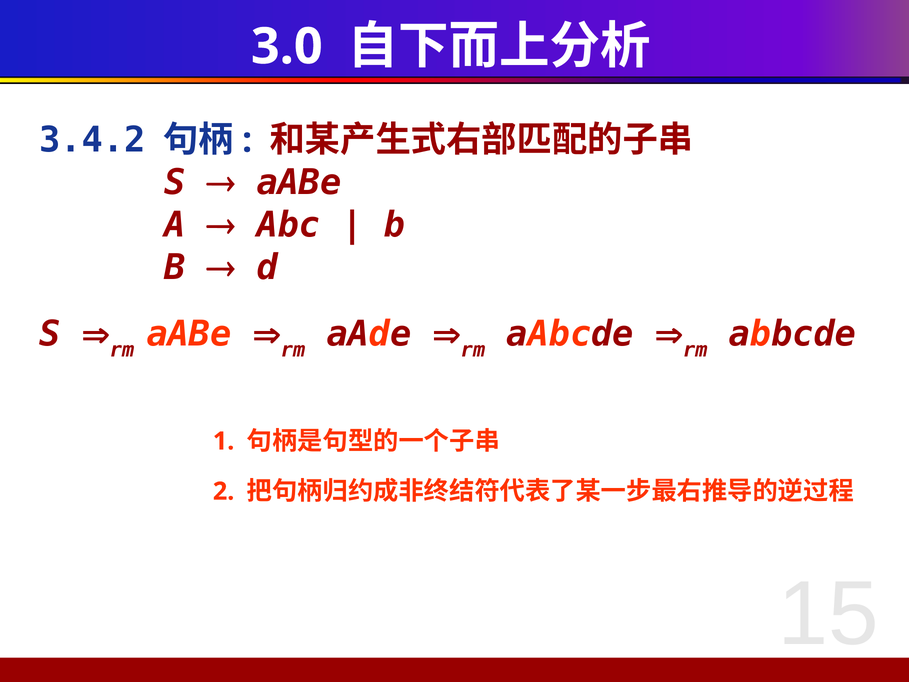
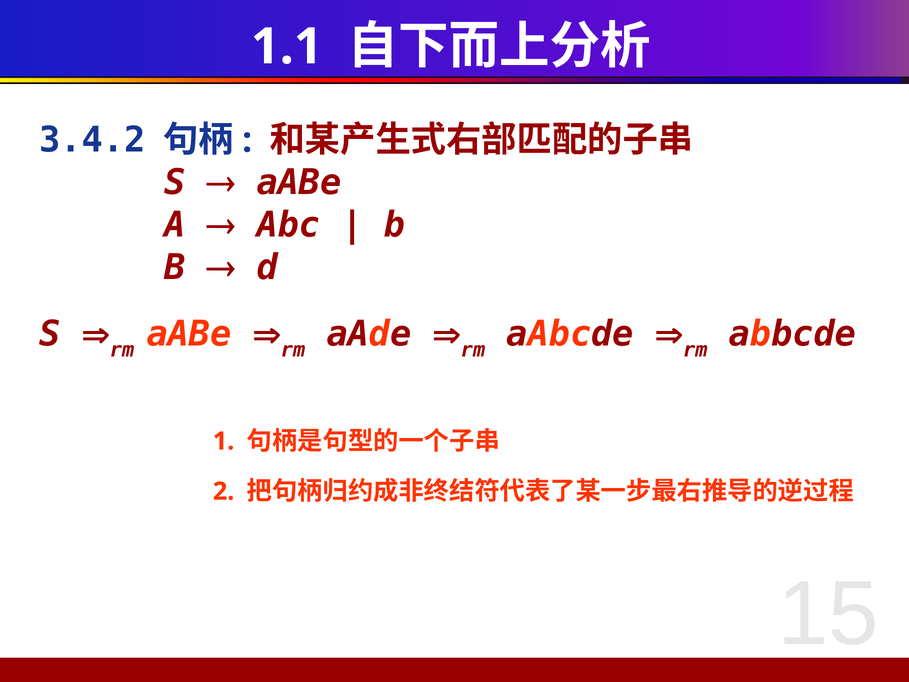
3.0: 3.0 -> 1.1 (287, 47)
